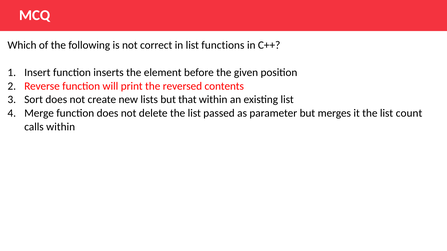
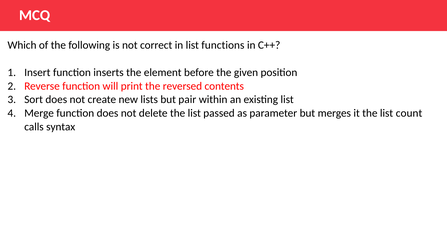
that: that -> pair (187, 100)
calls within: within -> syntax (61, 127)
